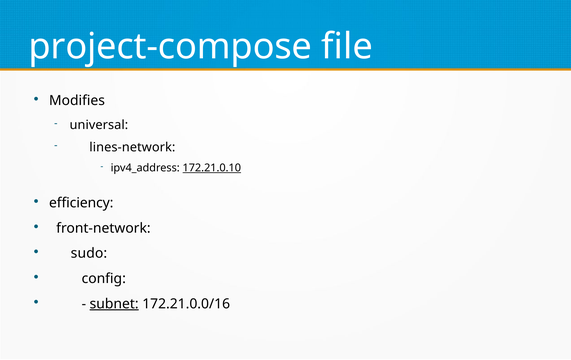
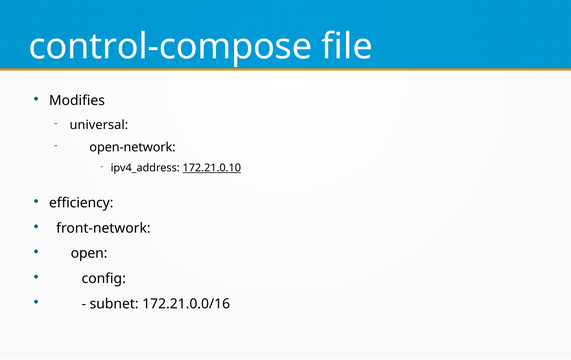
project-compose: project-compose -> control-compose (170, 47)
lines-network: lines-network -> open-network (133, 147)
sudo: sudo -> open (89, 253)
subnet underline: present -> none (114, 304)
